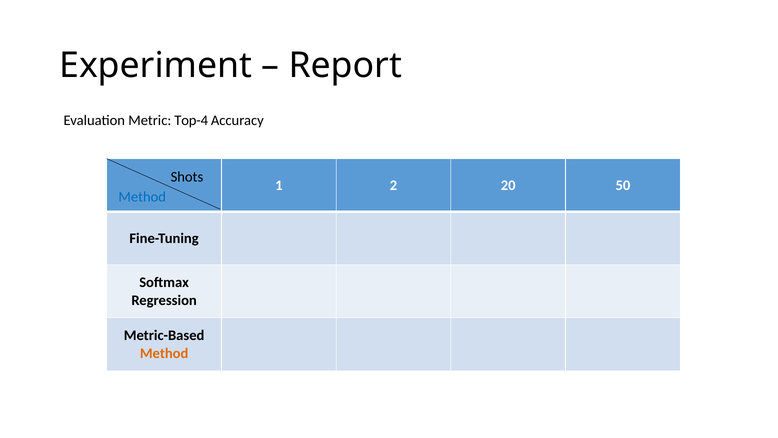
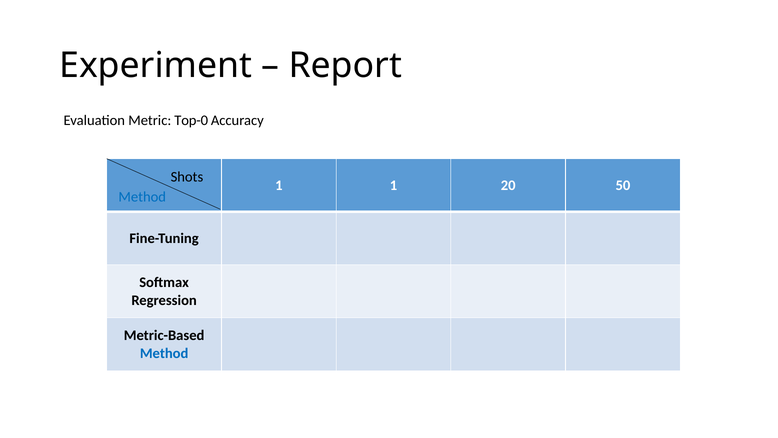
Top-4: Top-4 -> Top-0 (191, 120)
1 2: 2 -> 1 (394, 185)
Method colour: orange -> blue (164, 353)
